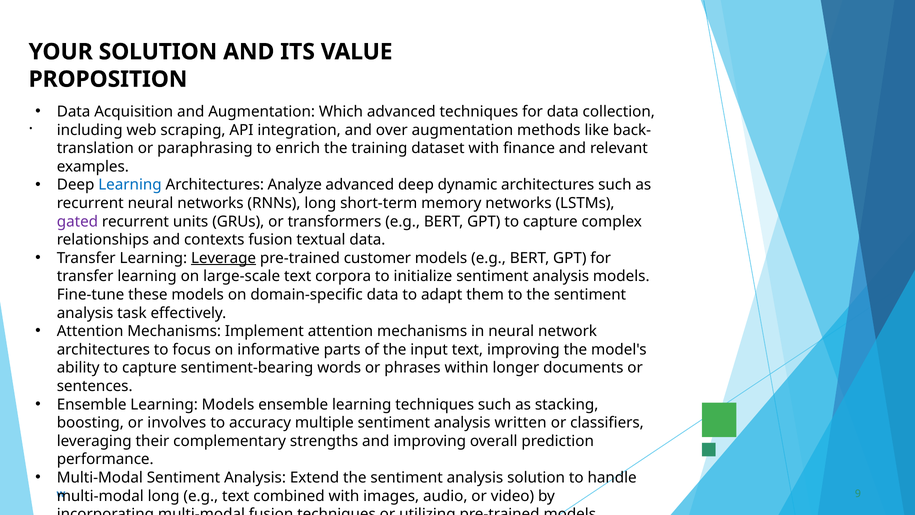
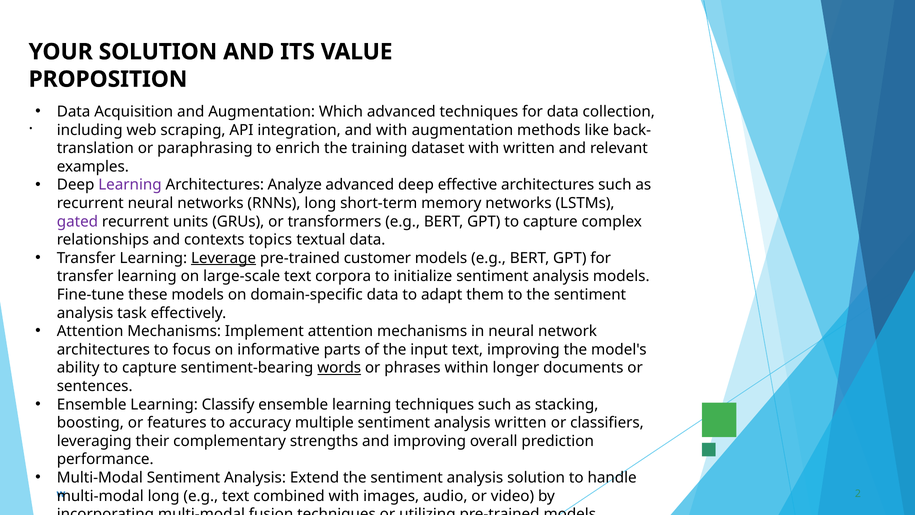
and over: over -> with (392, 130)
with finance: finance -> written (529, 148)
Learning colour: blue -> purple (130, 185)
dynamic: dynamic -> effective (468, 185)
contexts fusion: fusion -> topics (270, 240)
words underline: none -> present (339, 368)
Learning Models: Models -> Classify (228, 404)
involves: involves -> features (177, 423)
9: 9 -> 2 (858, 493)
